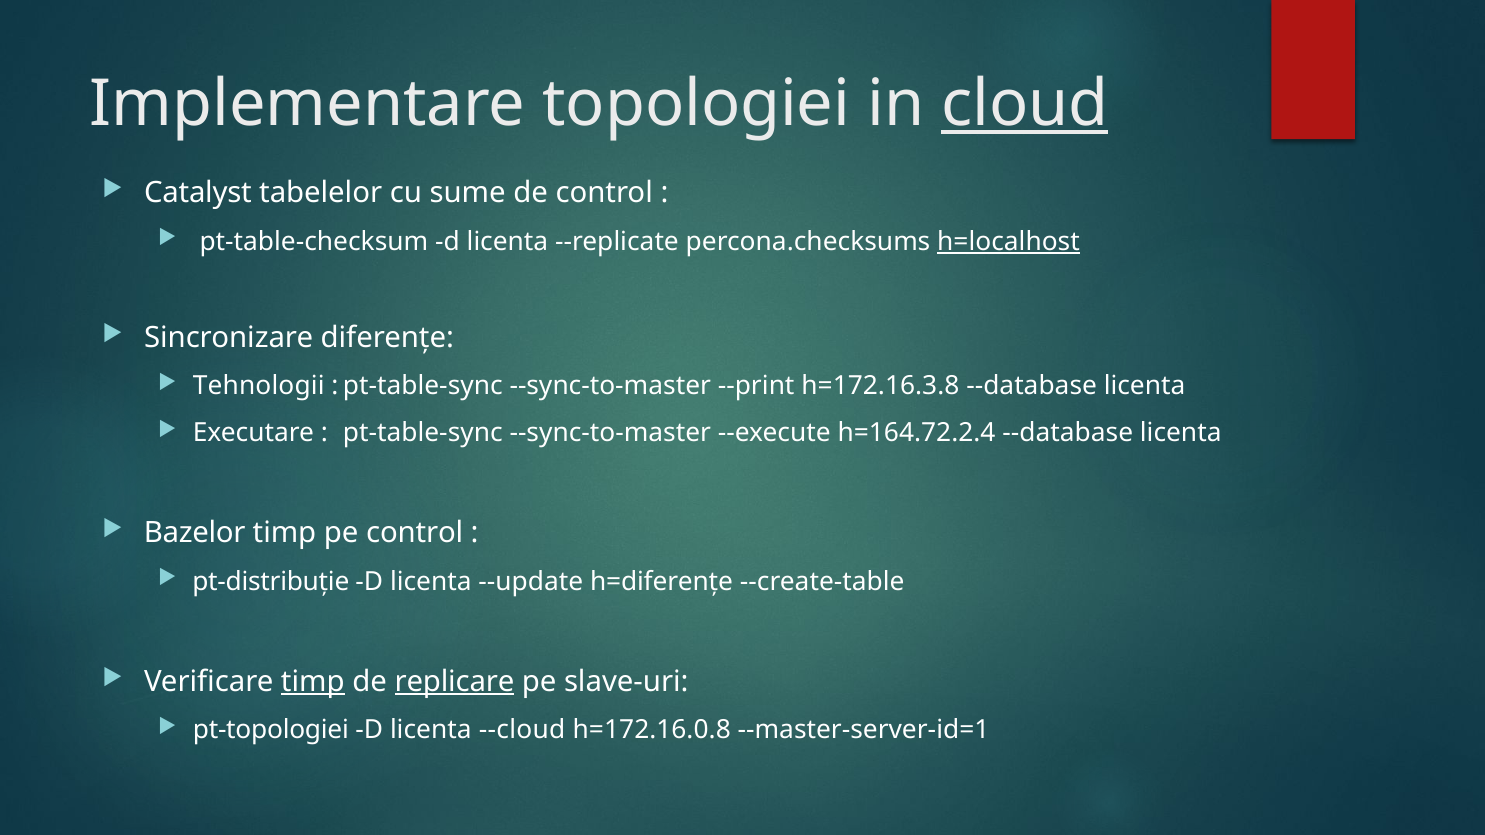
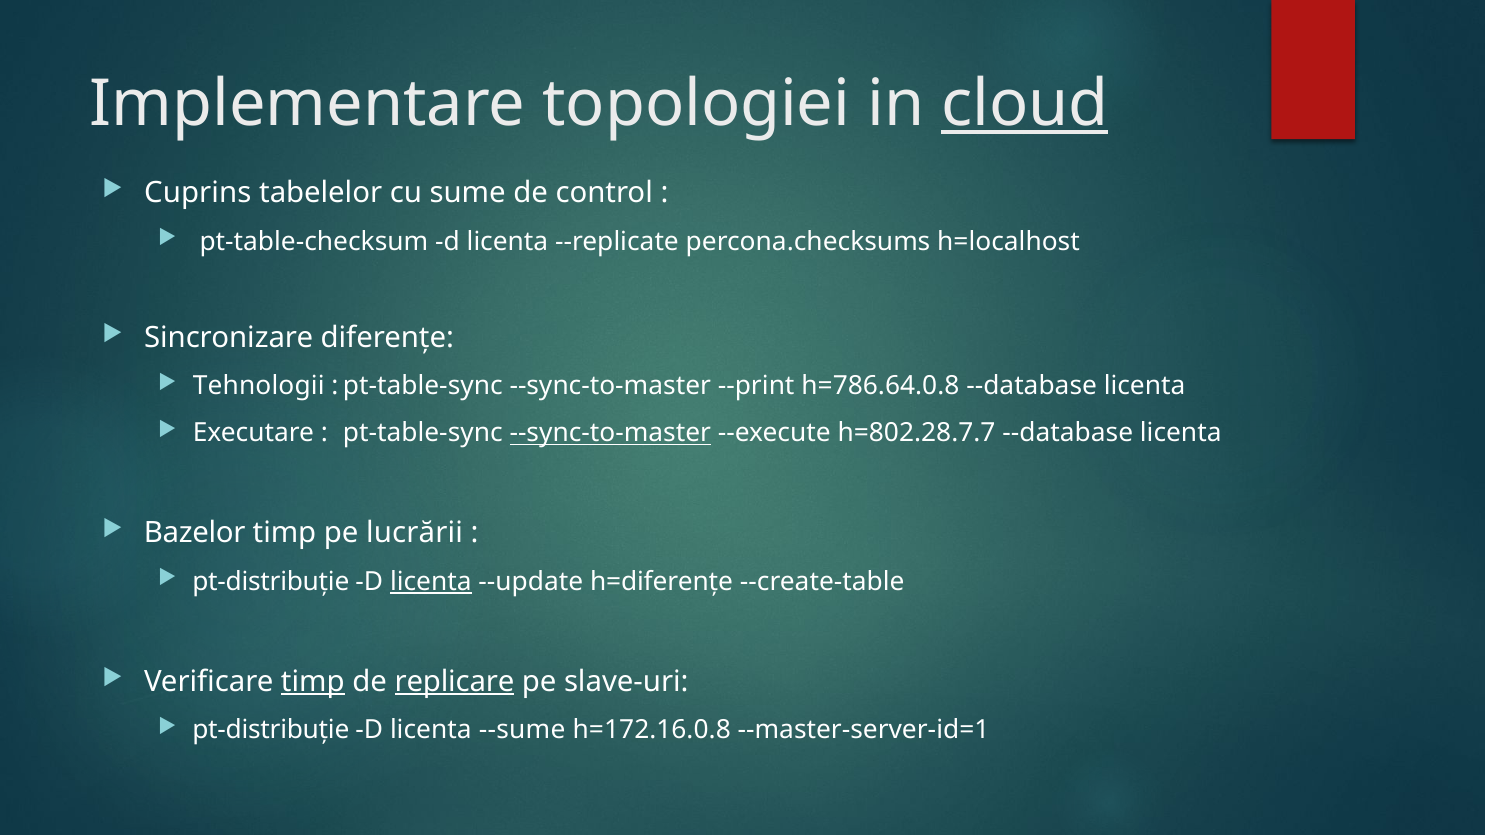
Catalyst: Catalyst -> Cuprins (198, 193)
h=localhost underline: present -> none (1009, 242)
h=172.16.3.8: h=172.16.3.8 -> h=786.64.0.8 (880, 386)
--sync-to-master underline: none -> present (610, 433)
h=164.72.2.4: h=164.72.2.4 -> h=802.28.7.7 (917, 433)
pe control: control -> lucrării (415, 533)
licenta underline: none -> present (431, 582)
pt-topologiei: pt-topologiei -> pt-distribuție (271, 730)
--cloud: --cloud -> --sume (522, 730)
